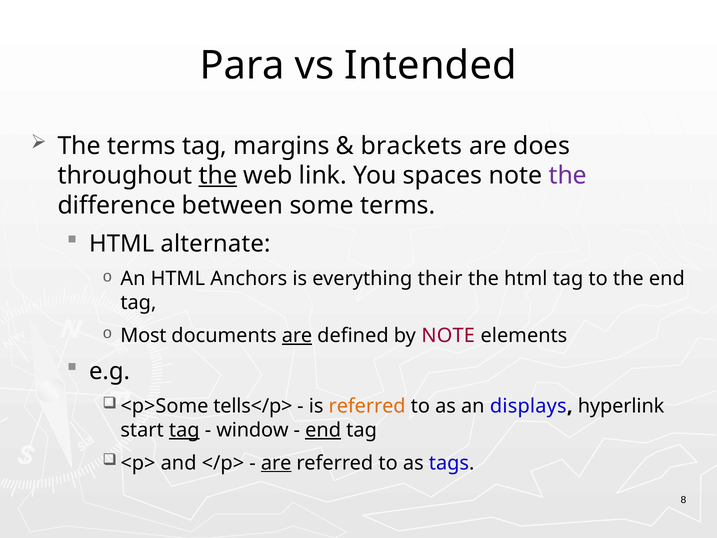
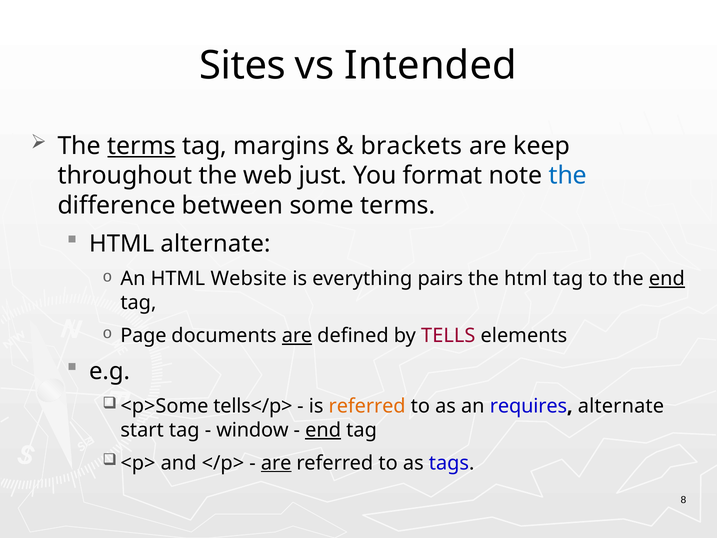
Para: Para -> Sites (242, 65)
terms underline: none -> present (142, 146)
does: does -> keep (542, 146)
the underline: present -> none (218, 176)
link: link -> just (323, 176)
spaces: spaces -> format (443, 176)
the colour: purple -> blue (568, 176)
Anchors: Anchors -> Website (249, 279)
their: their -> pairs (440, 279)
end underline: none -> present (667, 279)
Most: Most -> Page (143, 335)
by NOTE: NOTE -> TELLS (448, 335)
displays: displays -> requires (528, 406)
hyperlink: hyperlink -> alternate (621, 406)
tag underline: present -> none (184, 430)
